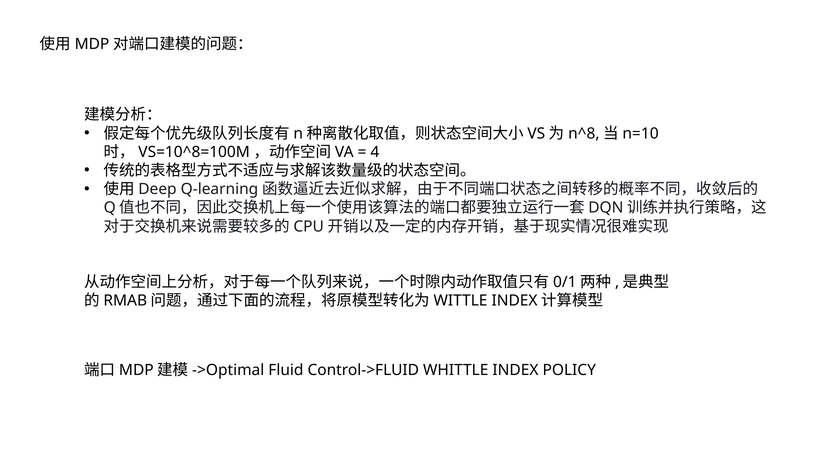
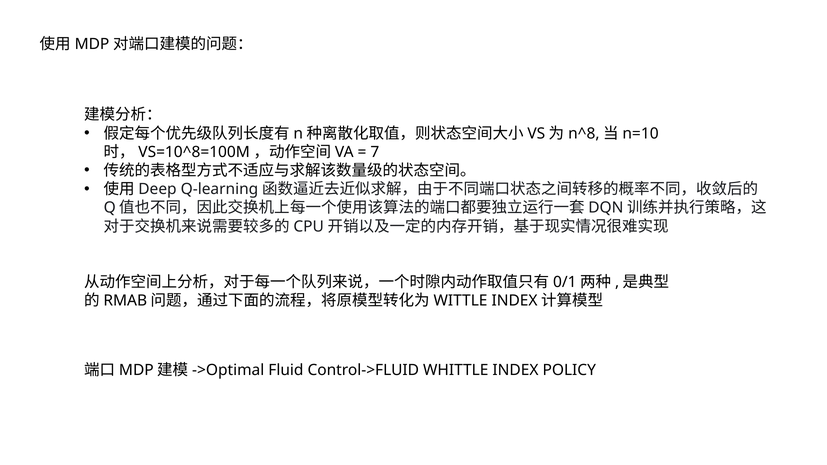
4: 4 -> 7 (375, 152)
